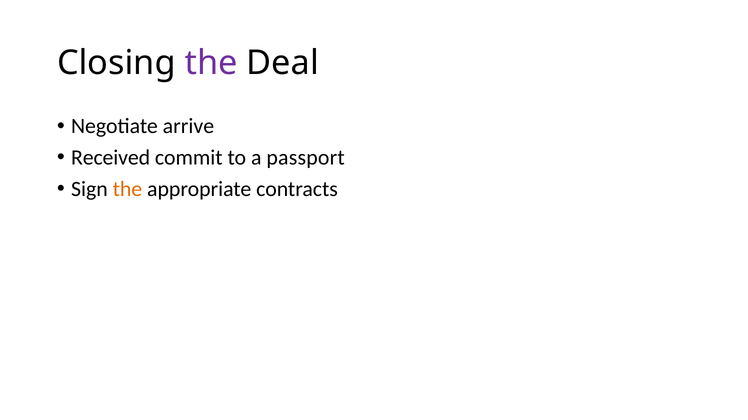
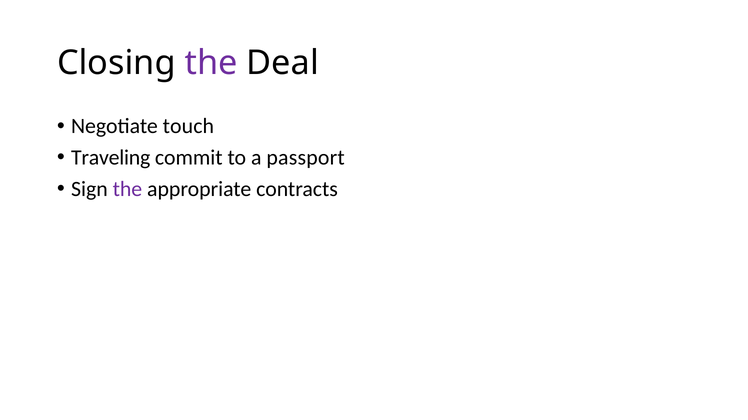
arrive: arrive -> touch (188, 126)
Received: Received -> Traveling (111, 158)
the colour: orange -> purple (127, 189)
